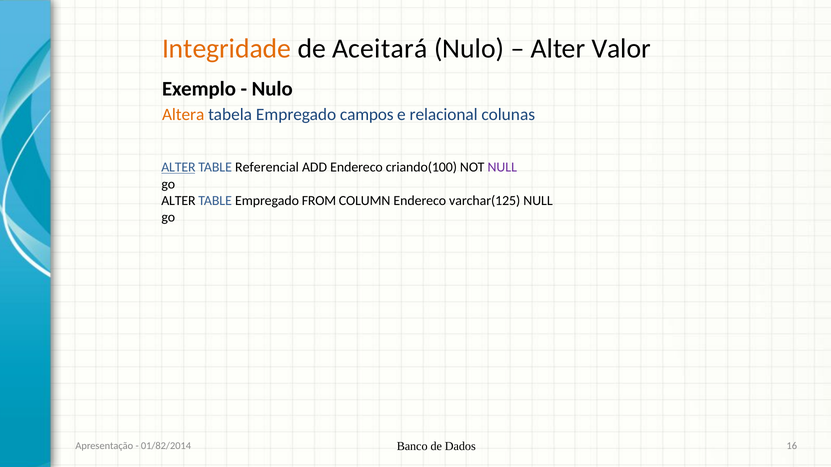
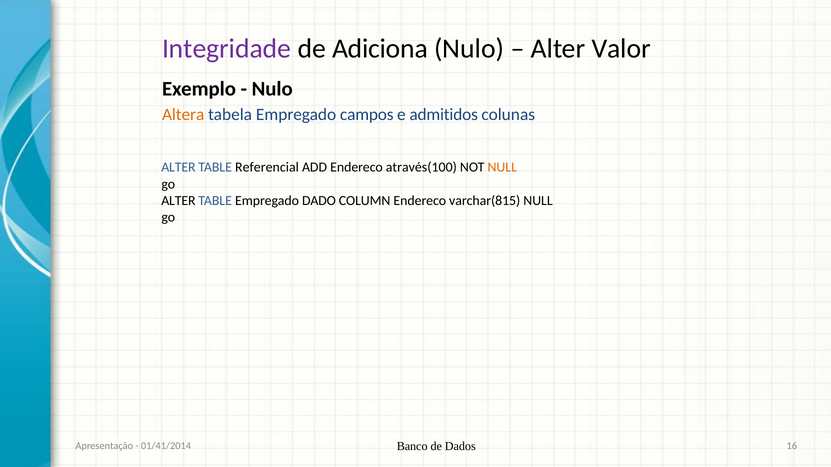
Integridade colour: orange -> purple (227, 49)
Aceitará: Aceitará -> Adiciona (380, 49)
relacional: relacional -> admitidos (444, 115)
ALTER underline: present -> none (178, 168)
criando(100: criando(100 -> através(100 (421, 168)
NULL colour: purple -> orange (502, 168)
FROM: FROM -> DADO (319, 201)
varchar(125: varchar(125 -> varchar(815 (485, 201)
01/82/2014: 01/82/2014 -> 01/41/2014 (166, 446)
